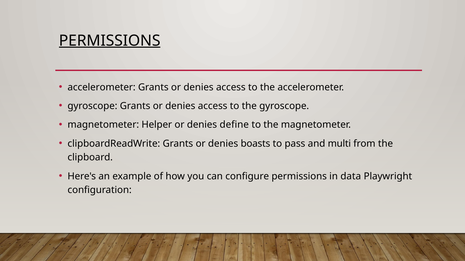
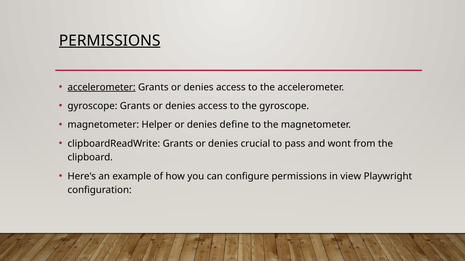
accelerometer underline: none -> present (102, 87)
boasts: boasts -> crucial (255, 144)
multi: multi -> wont (339, 144)
data: data -> view (351, 177)
